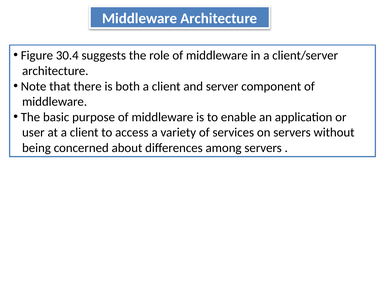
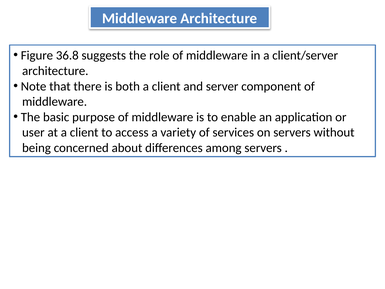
30.4: 30.4 -> 36.8 (67, 55)
